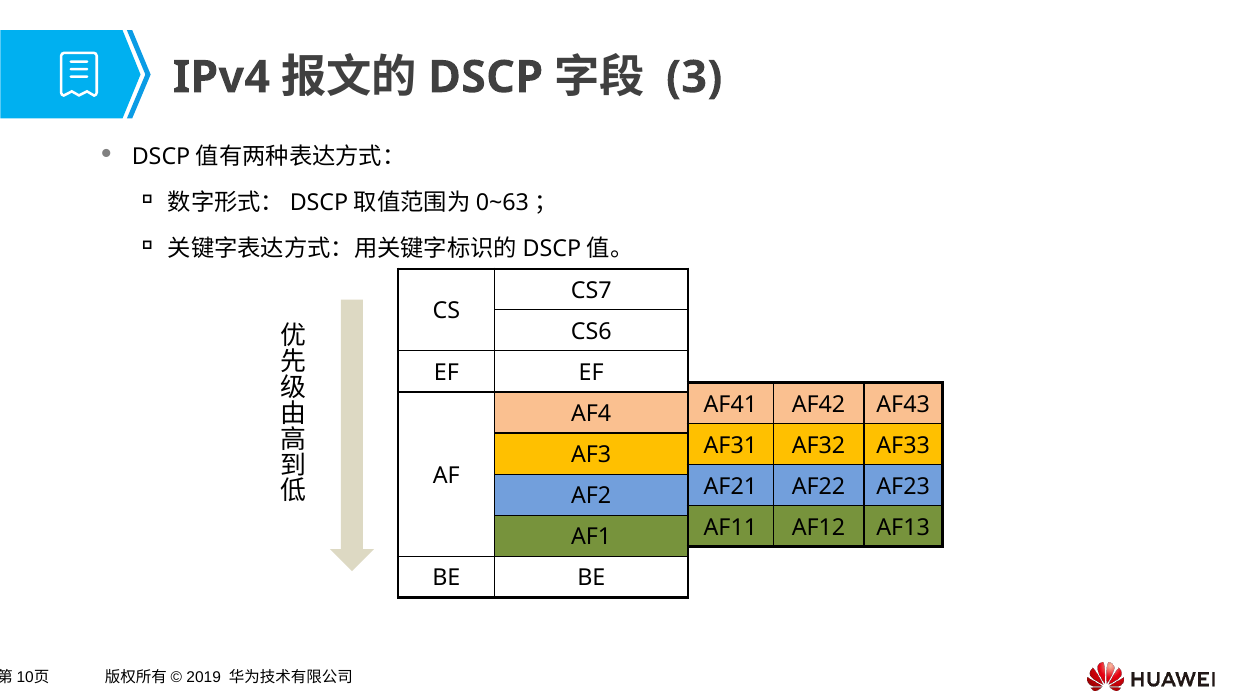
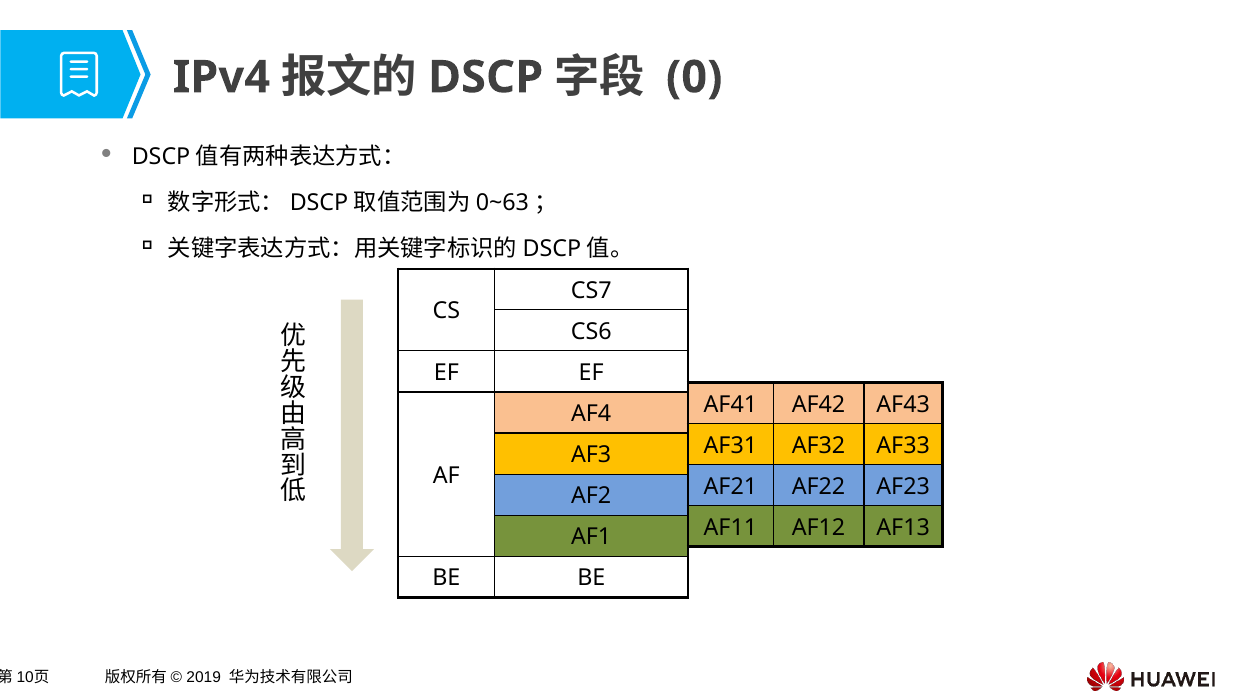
3: 3 -> 0 (694, 77)
